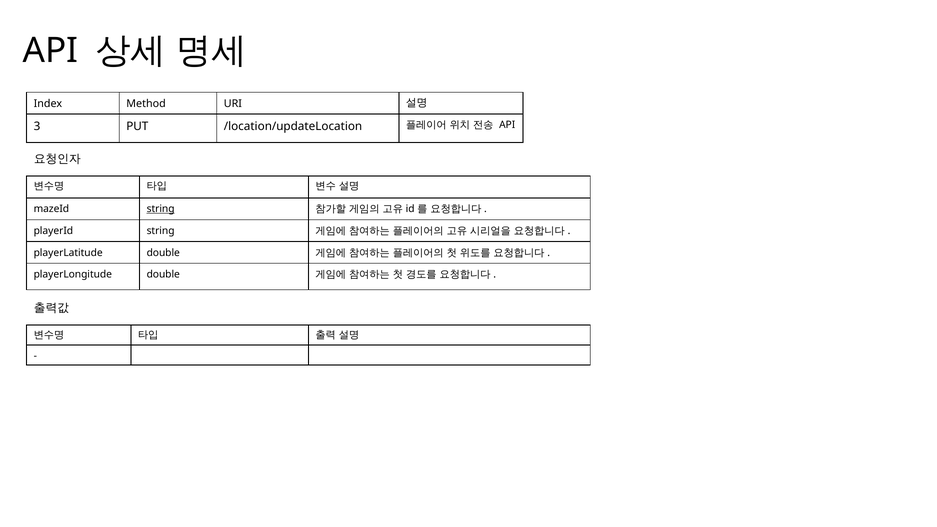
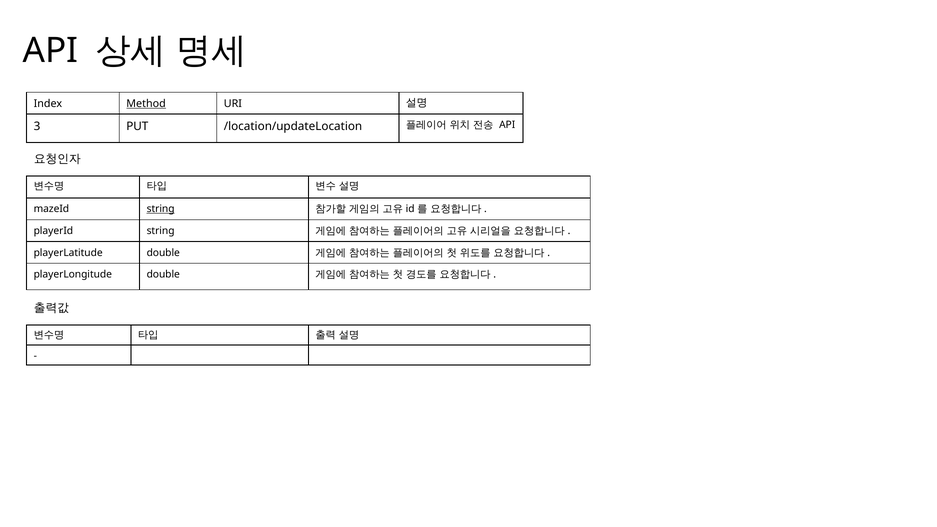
Method underline: none -> present (146, 104)
